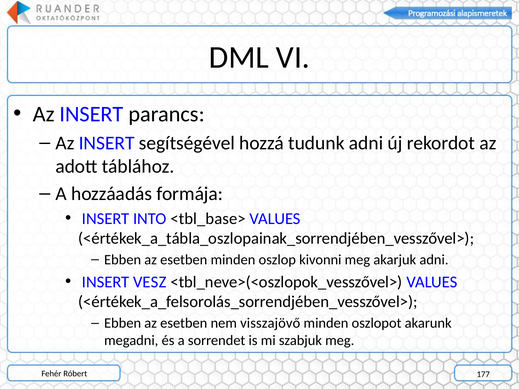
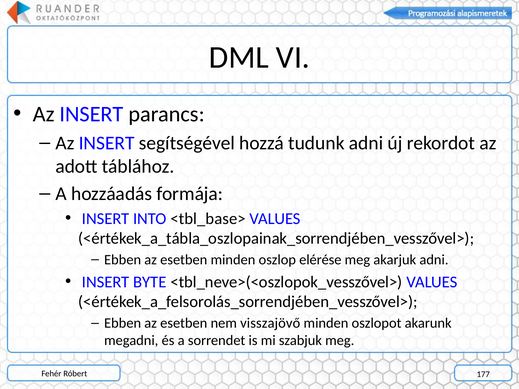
kivonni: kivonni -> elérése (320, 260)
VESZ: VESZ -> BYTE (150, 282)
